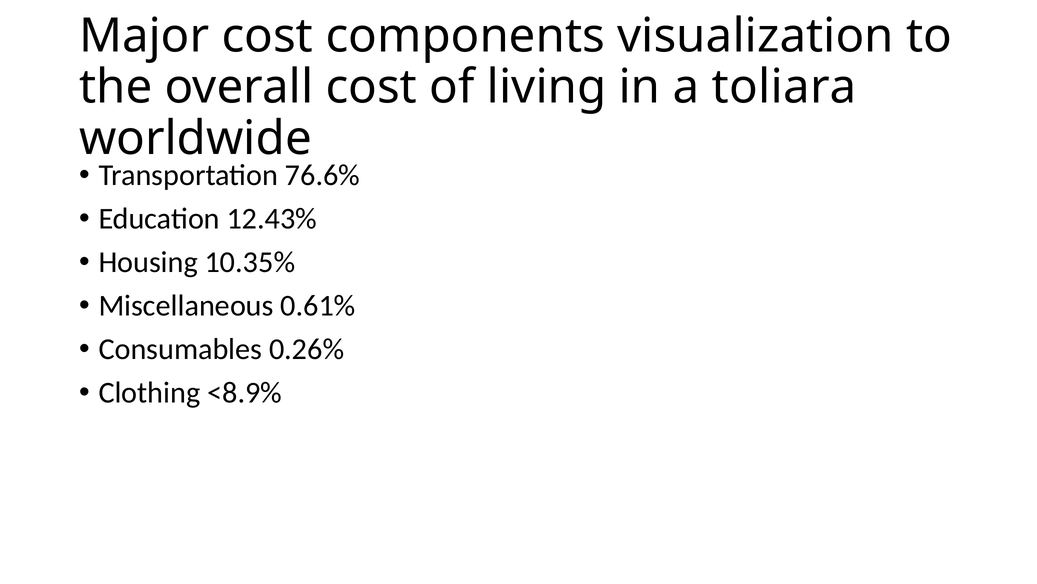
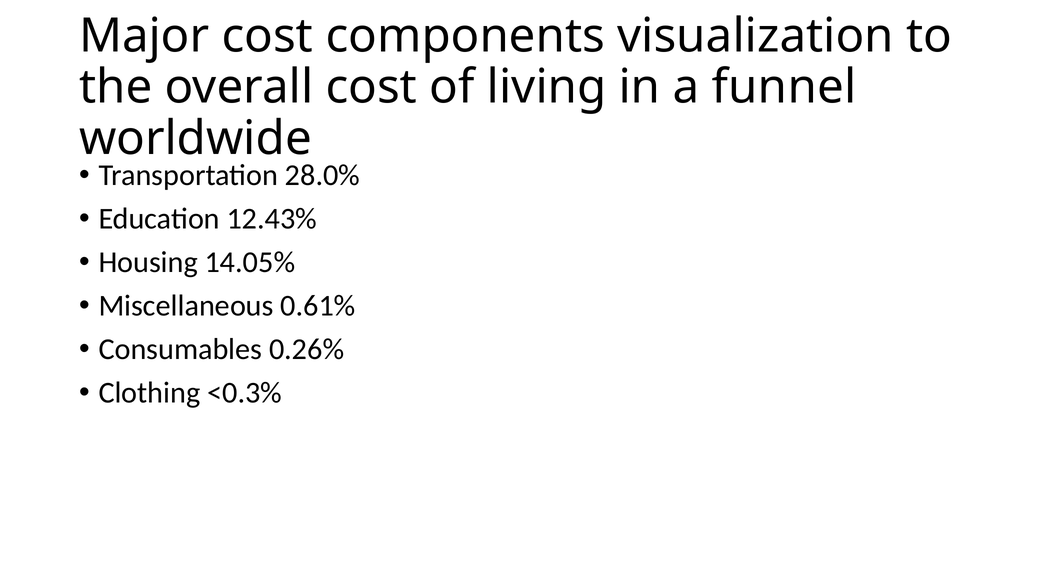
toliara: toliara -> funnel (784, 87)
76.6%: 76.6% -> 28.0% (322, 175)
10.35%: 10.35% -> 14.05% (250, 262)
<8.9%: <8.9% -> <0.3% (245, 392)
